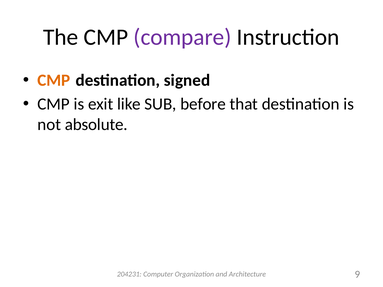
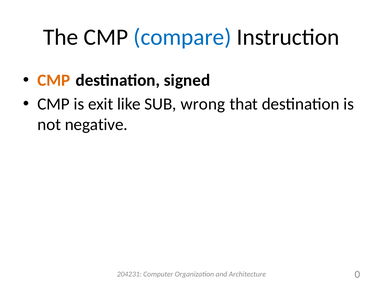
compare colour: purple -> blue (182, 37)
before: before -> wrong (203, 104)
absolute: absolute -> negative (96, 125)
9: 9 -> 0 (357, 274)
